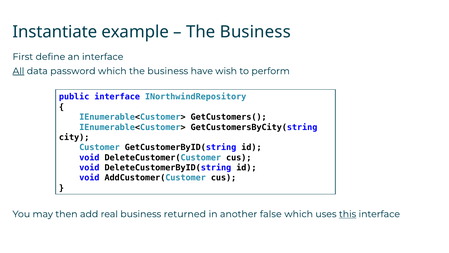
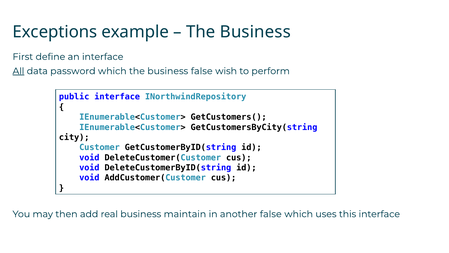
Instantiate: Instantiate -> Exceptions (55, 32)
business have: have -> false (202, 71)
returned: returned -> maintain (185, 214)
this underline: present -> none (348, 214)
